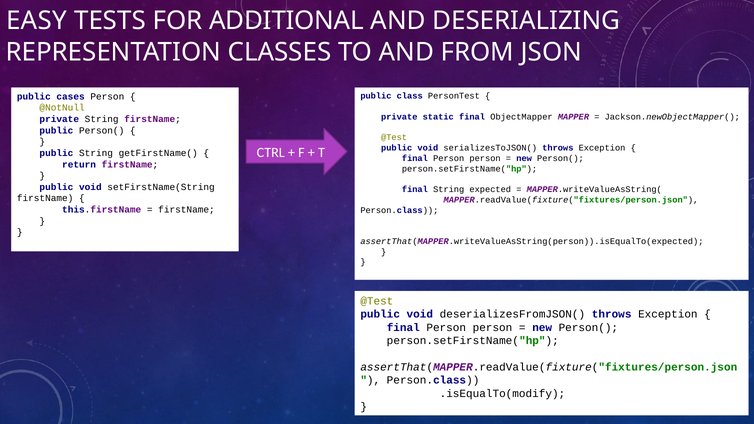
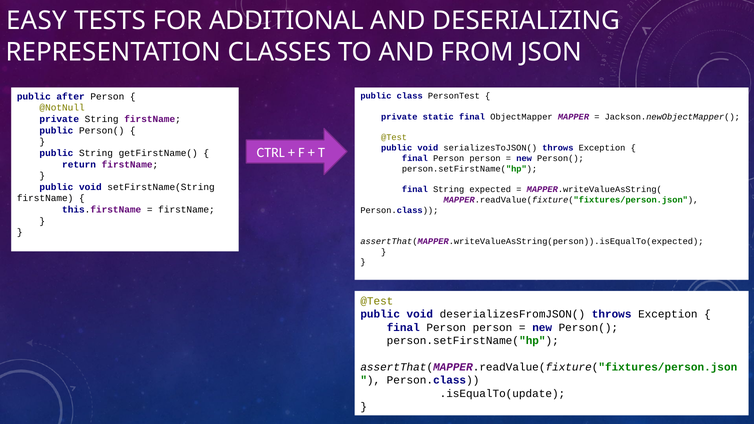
cases: cases -> after (71, 97)
.isEqualTo(modify: .isEqualTo(modify -> .isEqualTo(update (502, 394)
